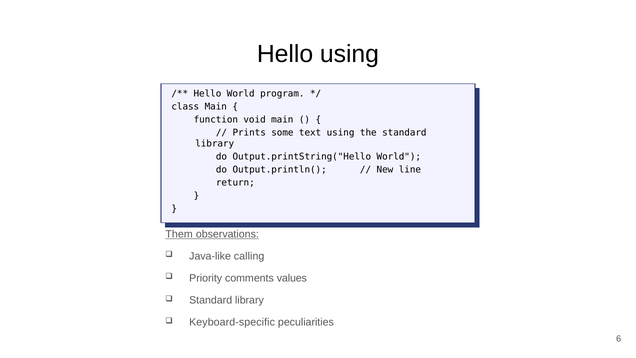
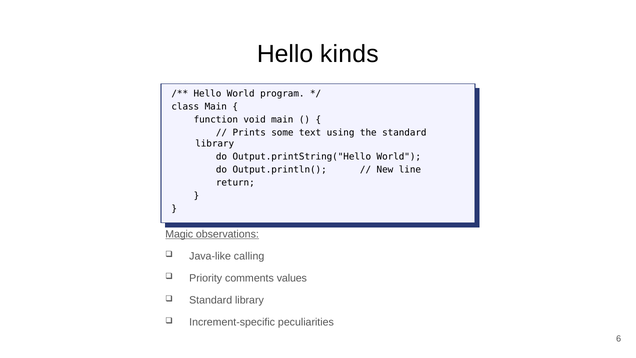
Hello using: using -> kinds (349, 54)
Them: Them -> Magic (179, 234)
Keyboard-specific: Keyboard-specific -> Increment-specific (232, 322)
